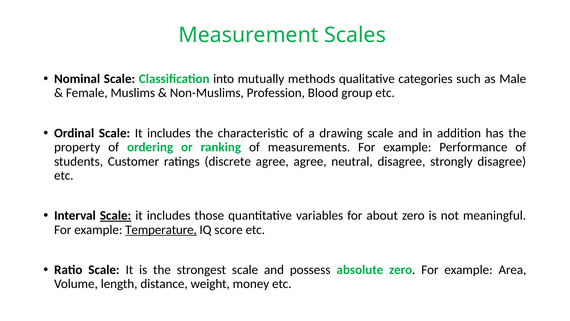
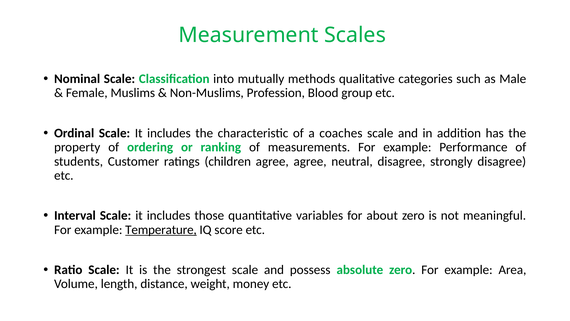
drawing: drawing -> coaches (341, 133)
discrete: discrete -> children (228, 161)
Scale underline: present -> none (116, 215)
